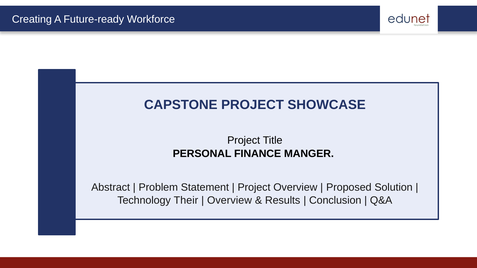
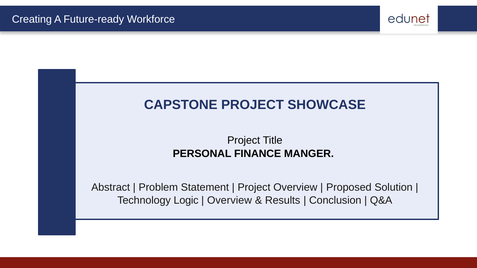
Their: Their -> Logic (186, 201)
